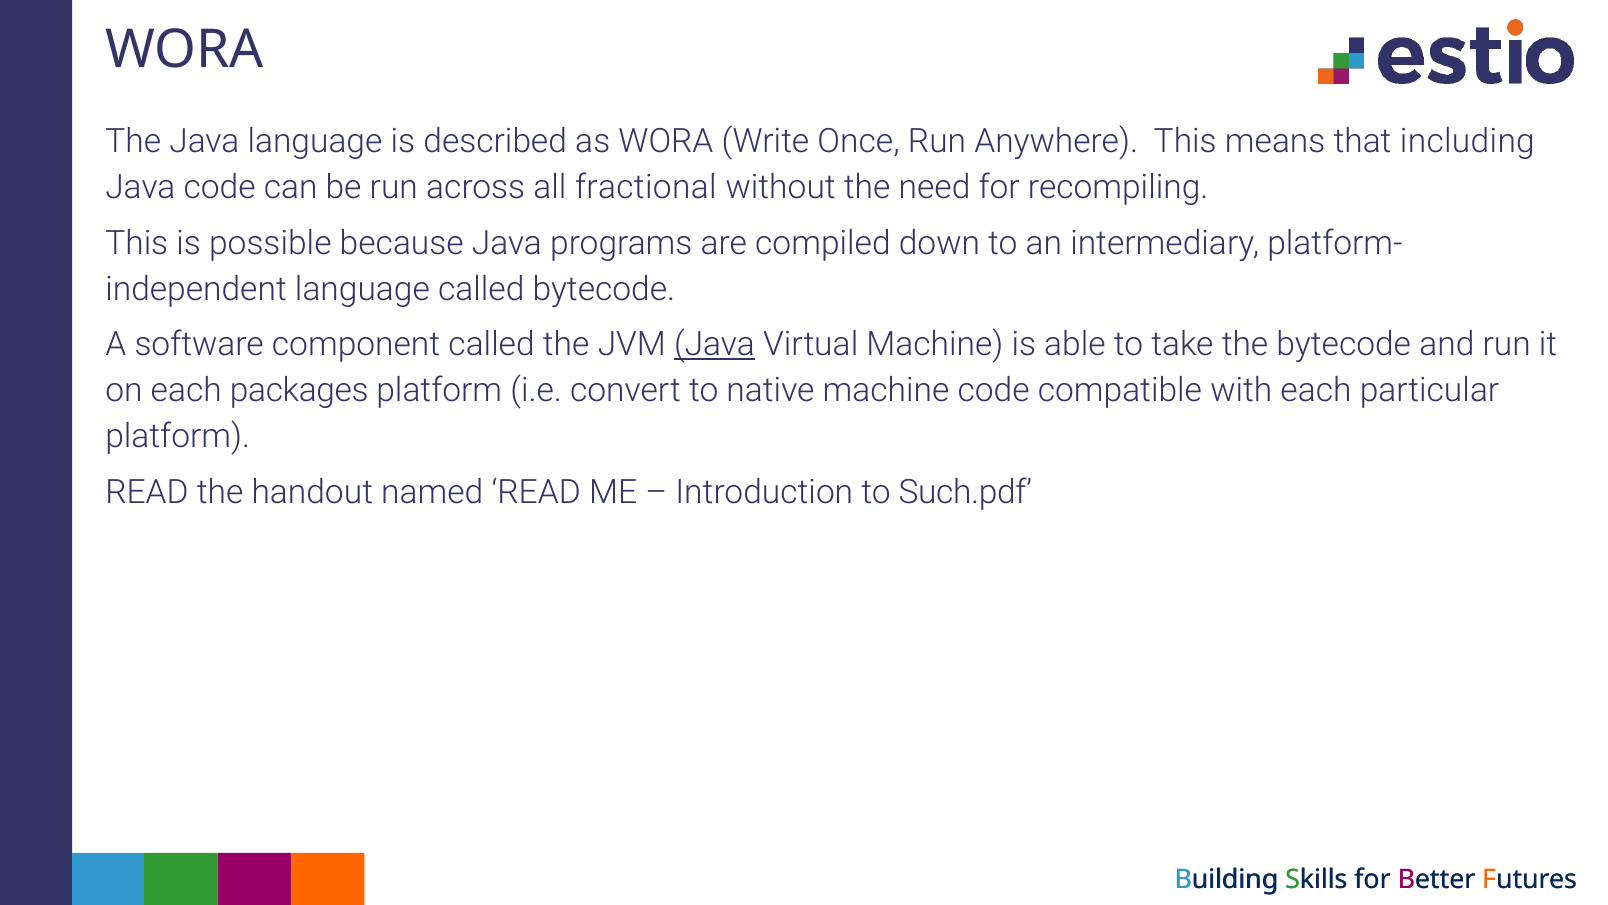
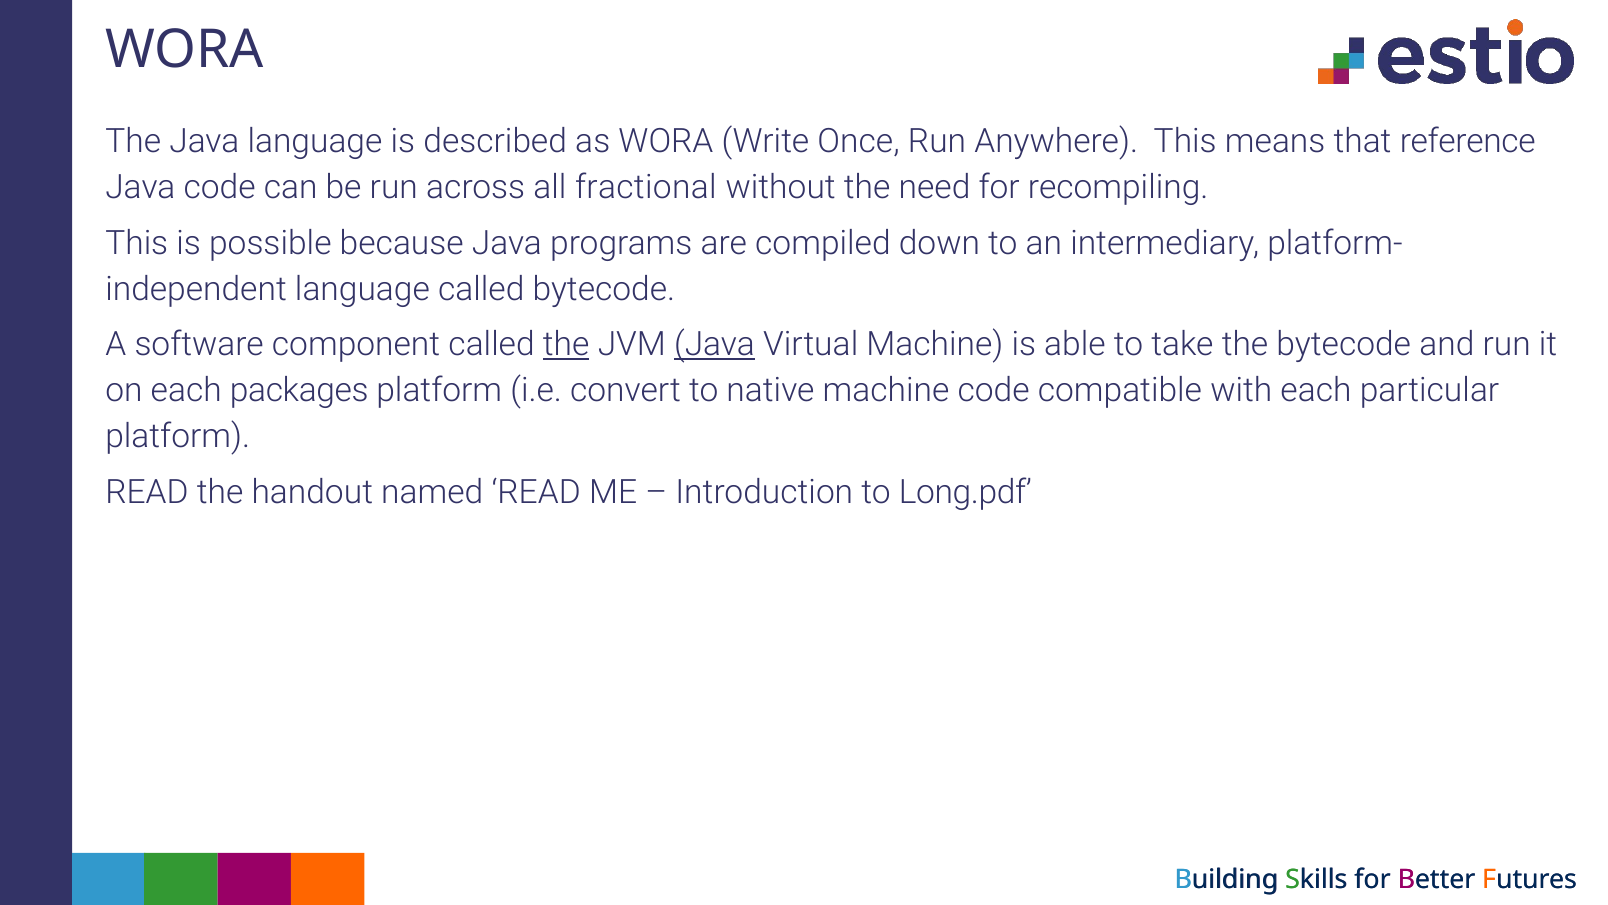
including: including -> reference (1468, 141)
the underline: none -> present (566, 345)
Such.pdf: Such.pdf -> Long.pdf (965, 492)
